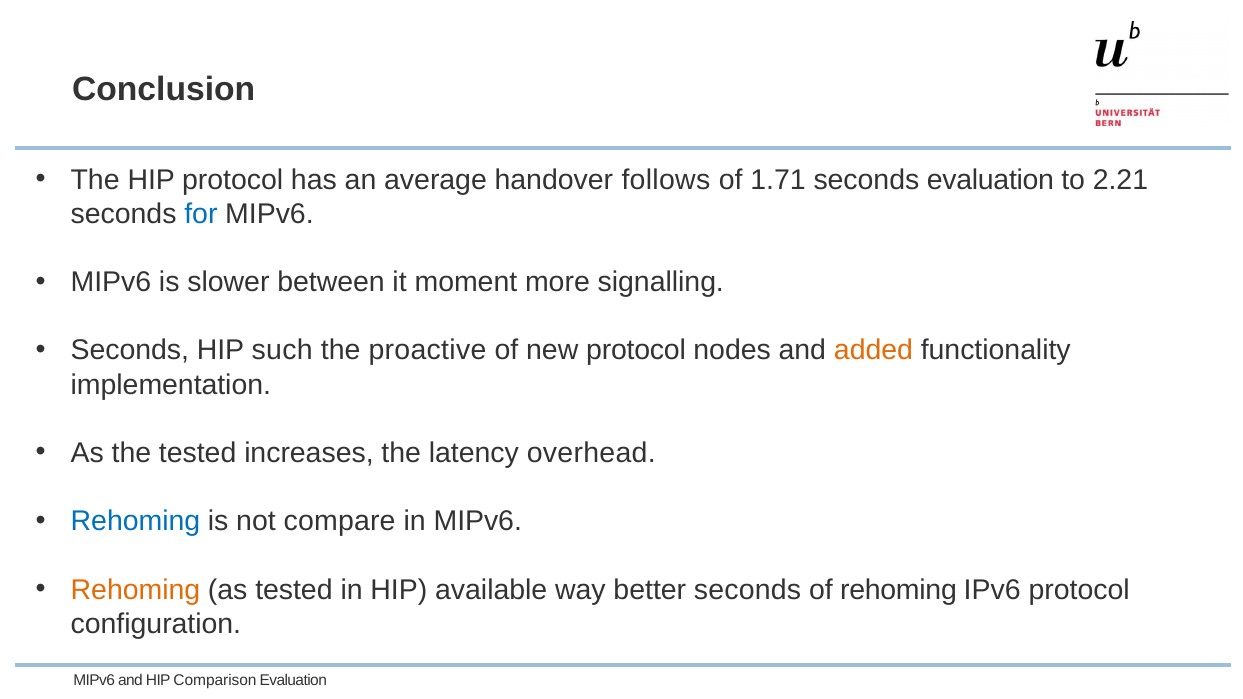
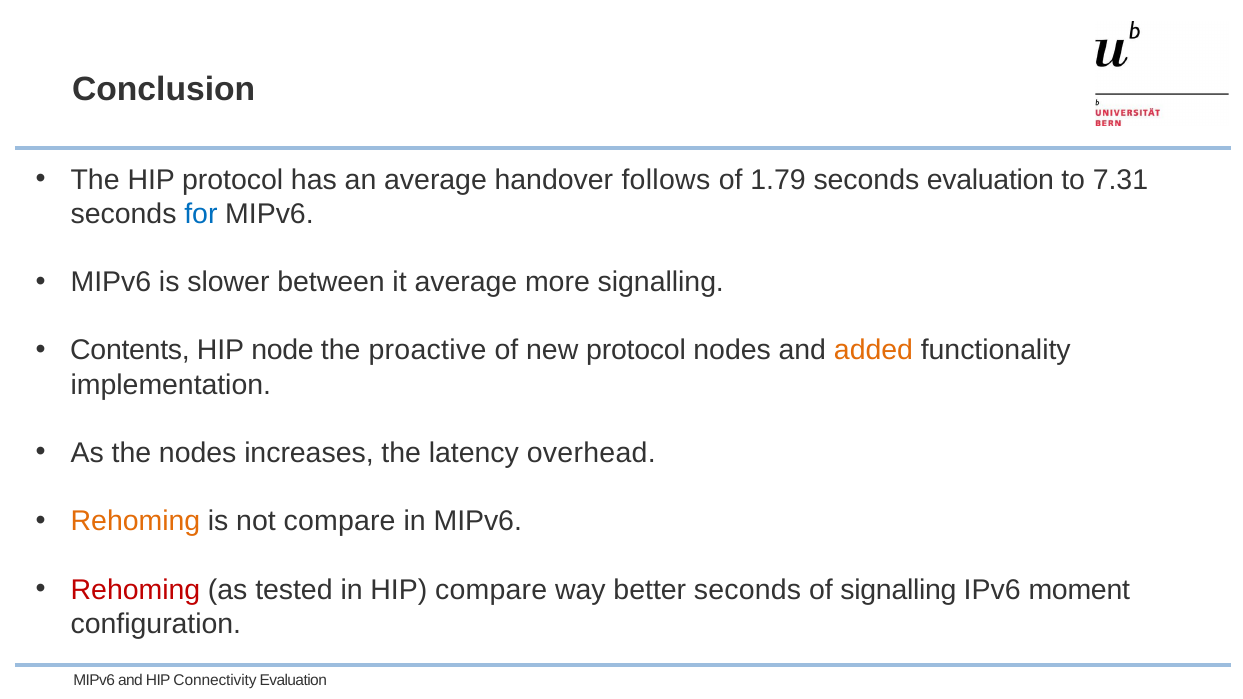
1.71: 1.71 -> 1.79 (778, 180)
2.21: 2.21 -> 7.31 (1120, 180)
it moment: moment -> average (466, 282)
Seconds: Seconds -> Contents (130, 351)
such: such -> node (283, 351)
the tested: tested -> nodes (198, 453)
Rehoming colour: blue -> orange (135, 522)
Rehoming colour: orange -> red (135, 590)
HIP available: available -> compare (491, 590)
of rehoming: rehoming -> signalling (898, 590)
IPv6 protocol: protocol -> moment (1079, 590)
Comparison: Comparison -> Connectivity (215, 680)
